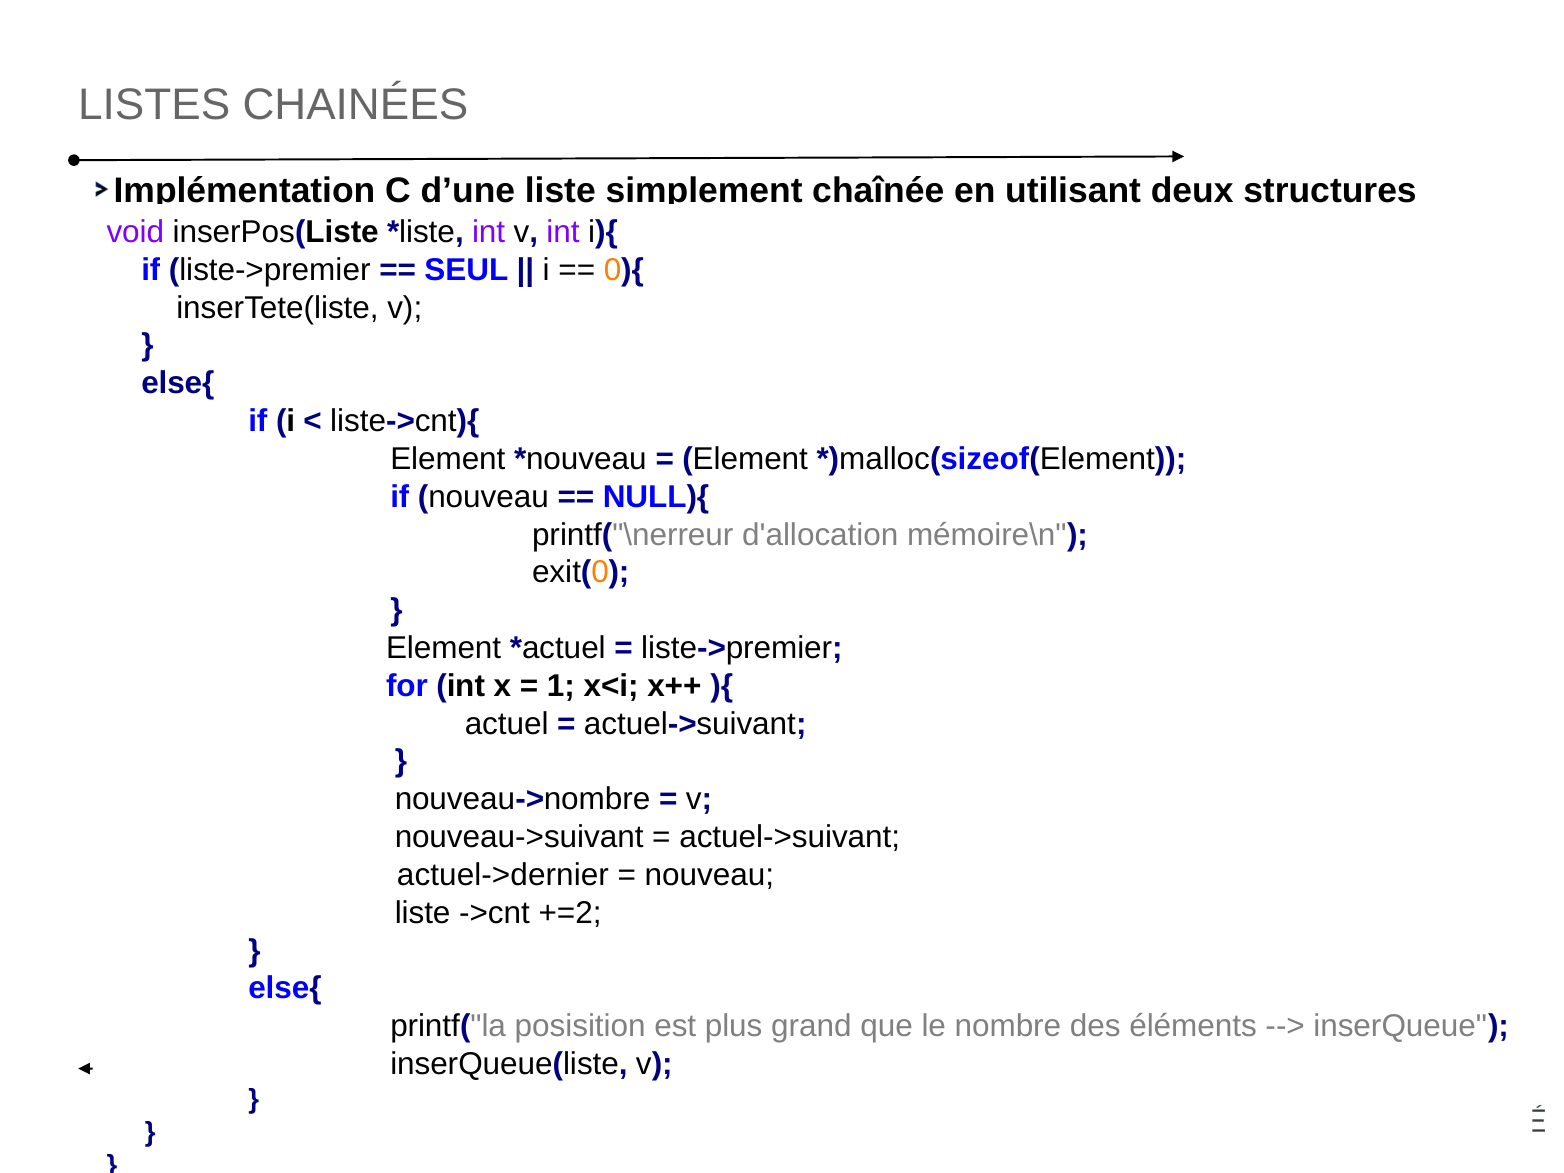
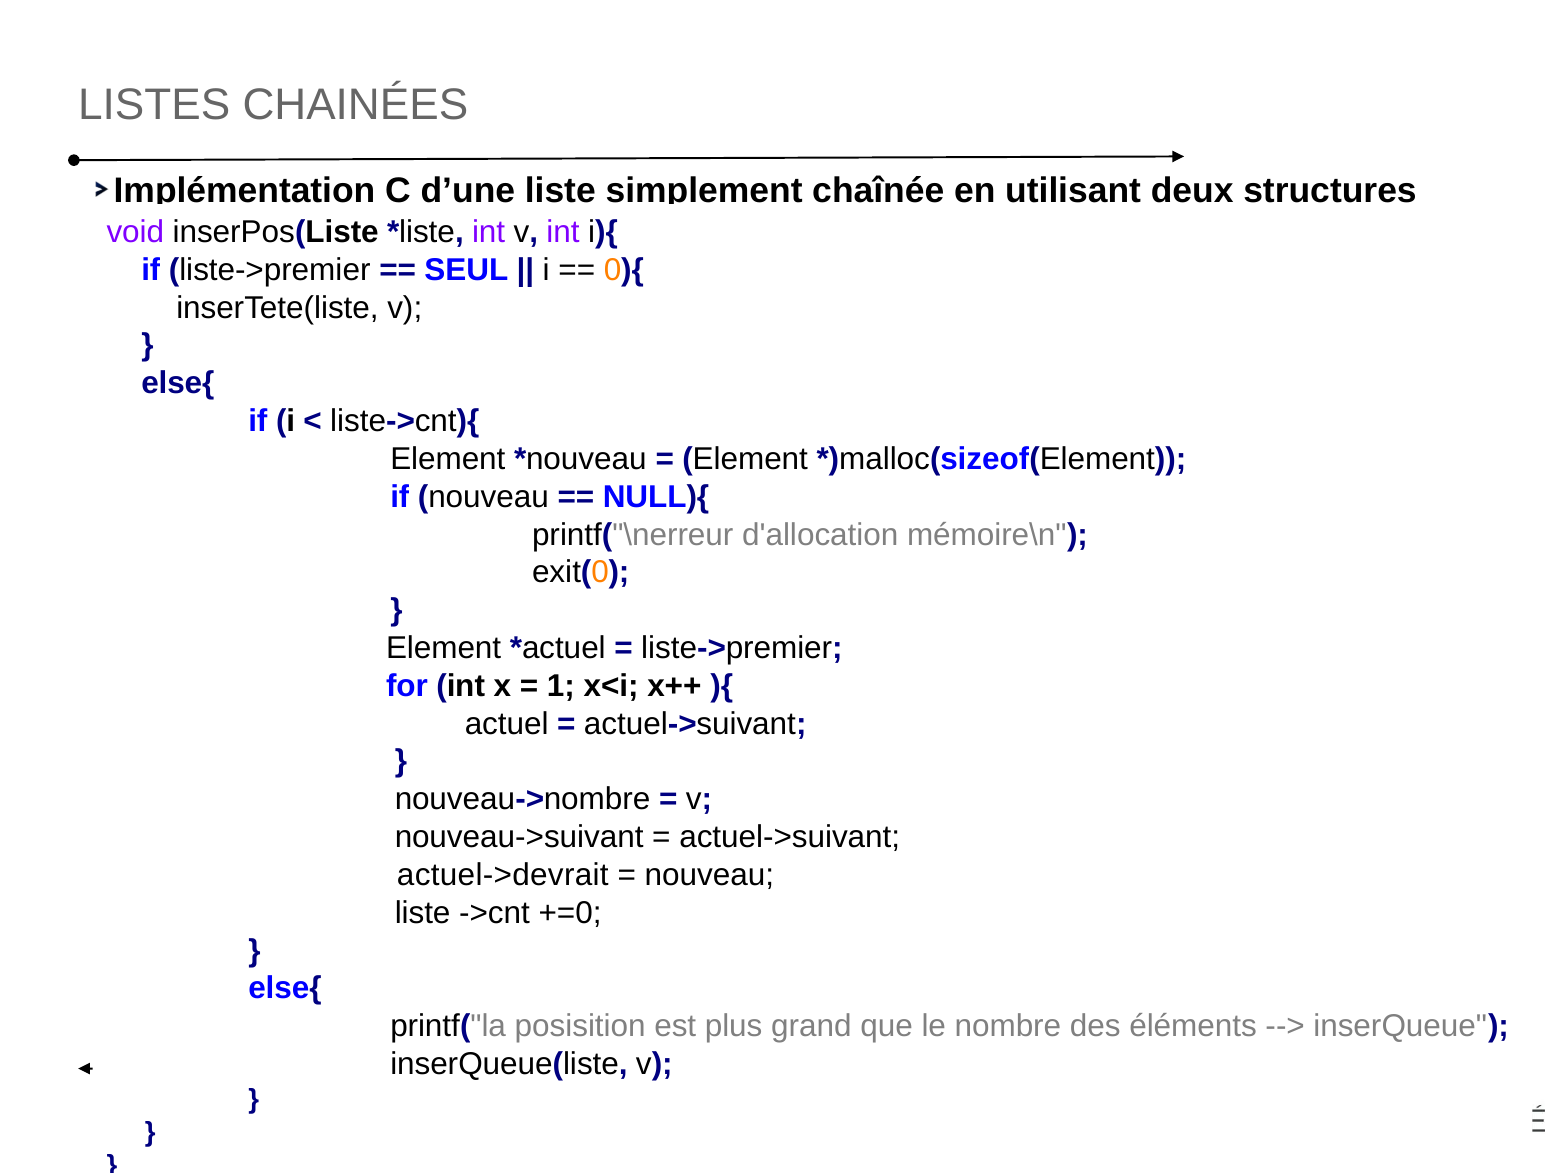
actuel->dernier: actuel->dernier -> actuel->devrait (503, 875)
+=2: +=2 -> +=0 (570, 913)
